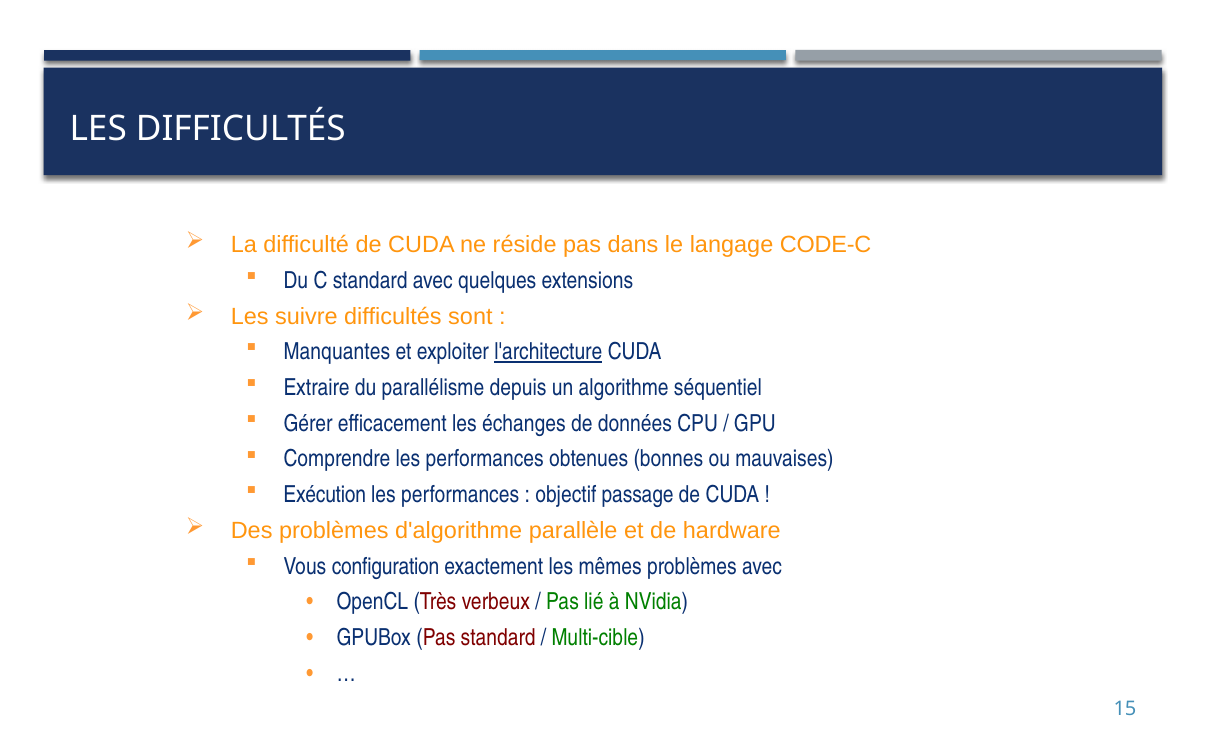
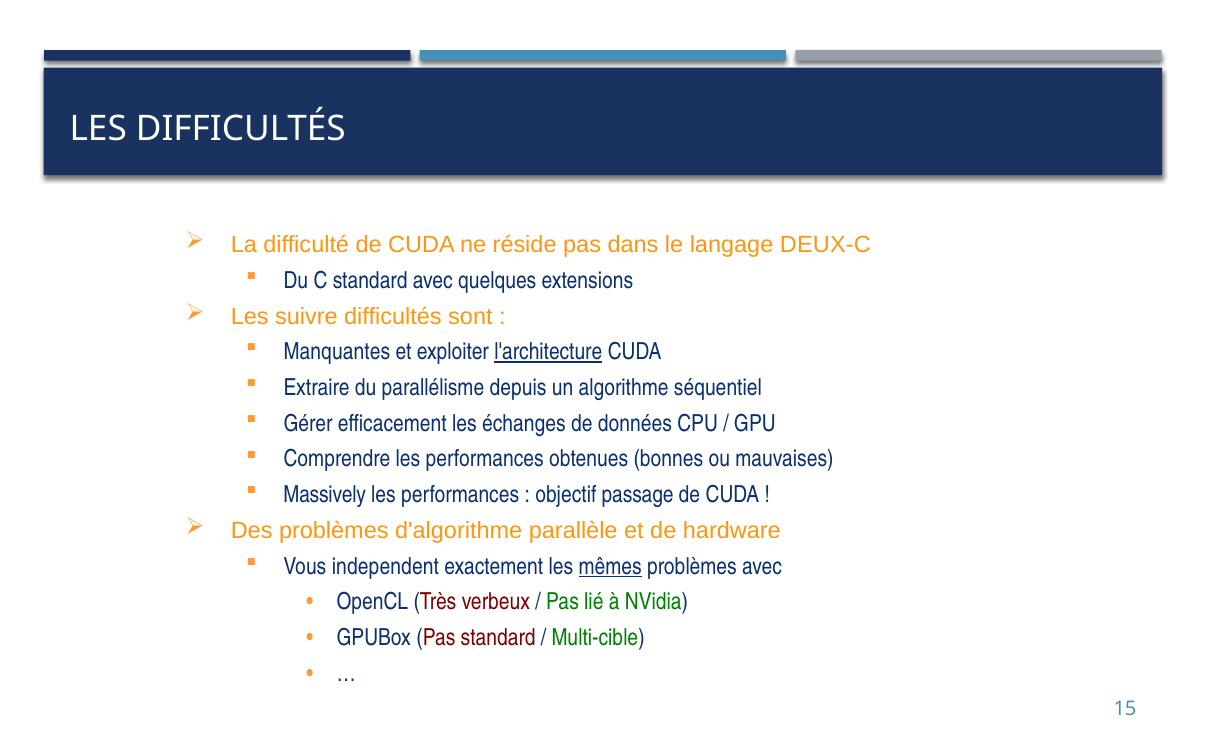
CODE-C: CODE-C -> DEUX-C (825, 245)
Exécution: Exécution -> Massively (325, 495)
configuration: configuration -> independent (385, 566)
mêmes underline: none -> present (610, 566)
